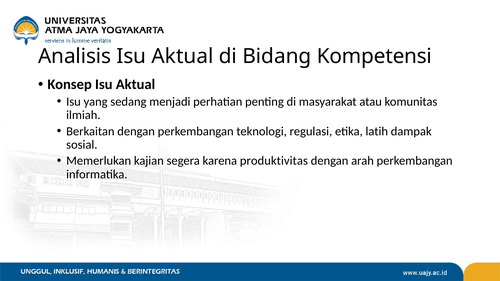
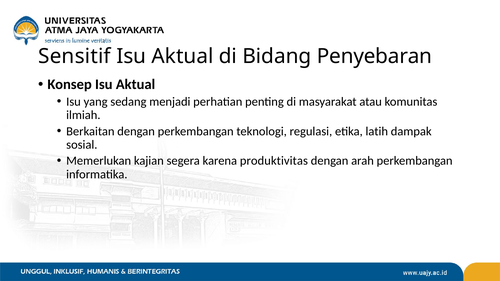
Analisis: Analisis -> Sensitif (74, 56)
Kompetensi: Kompetensi -> Penyebaran (374, 56)
